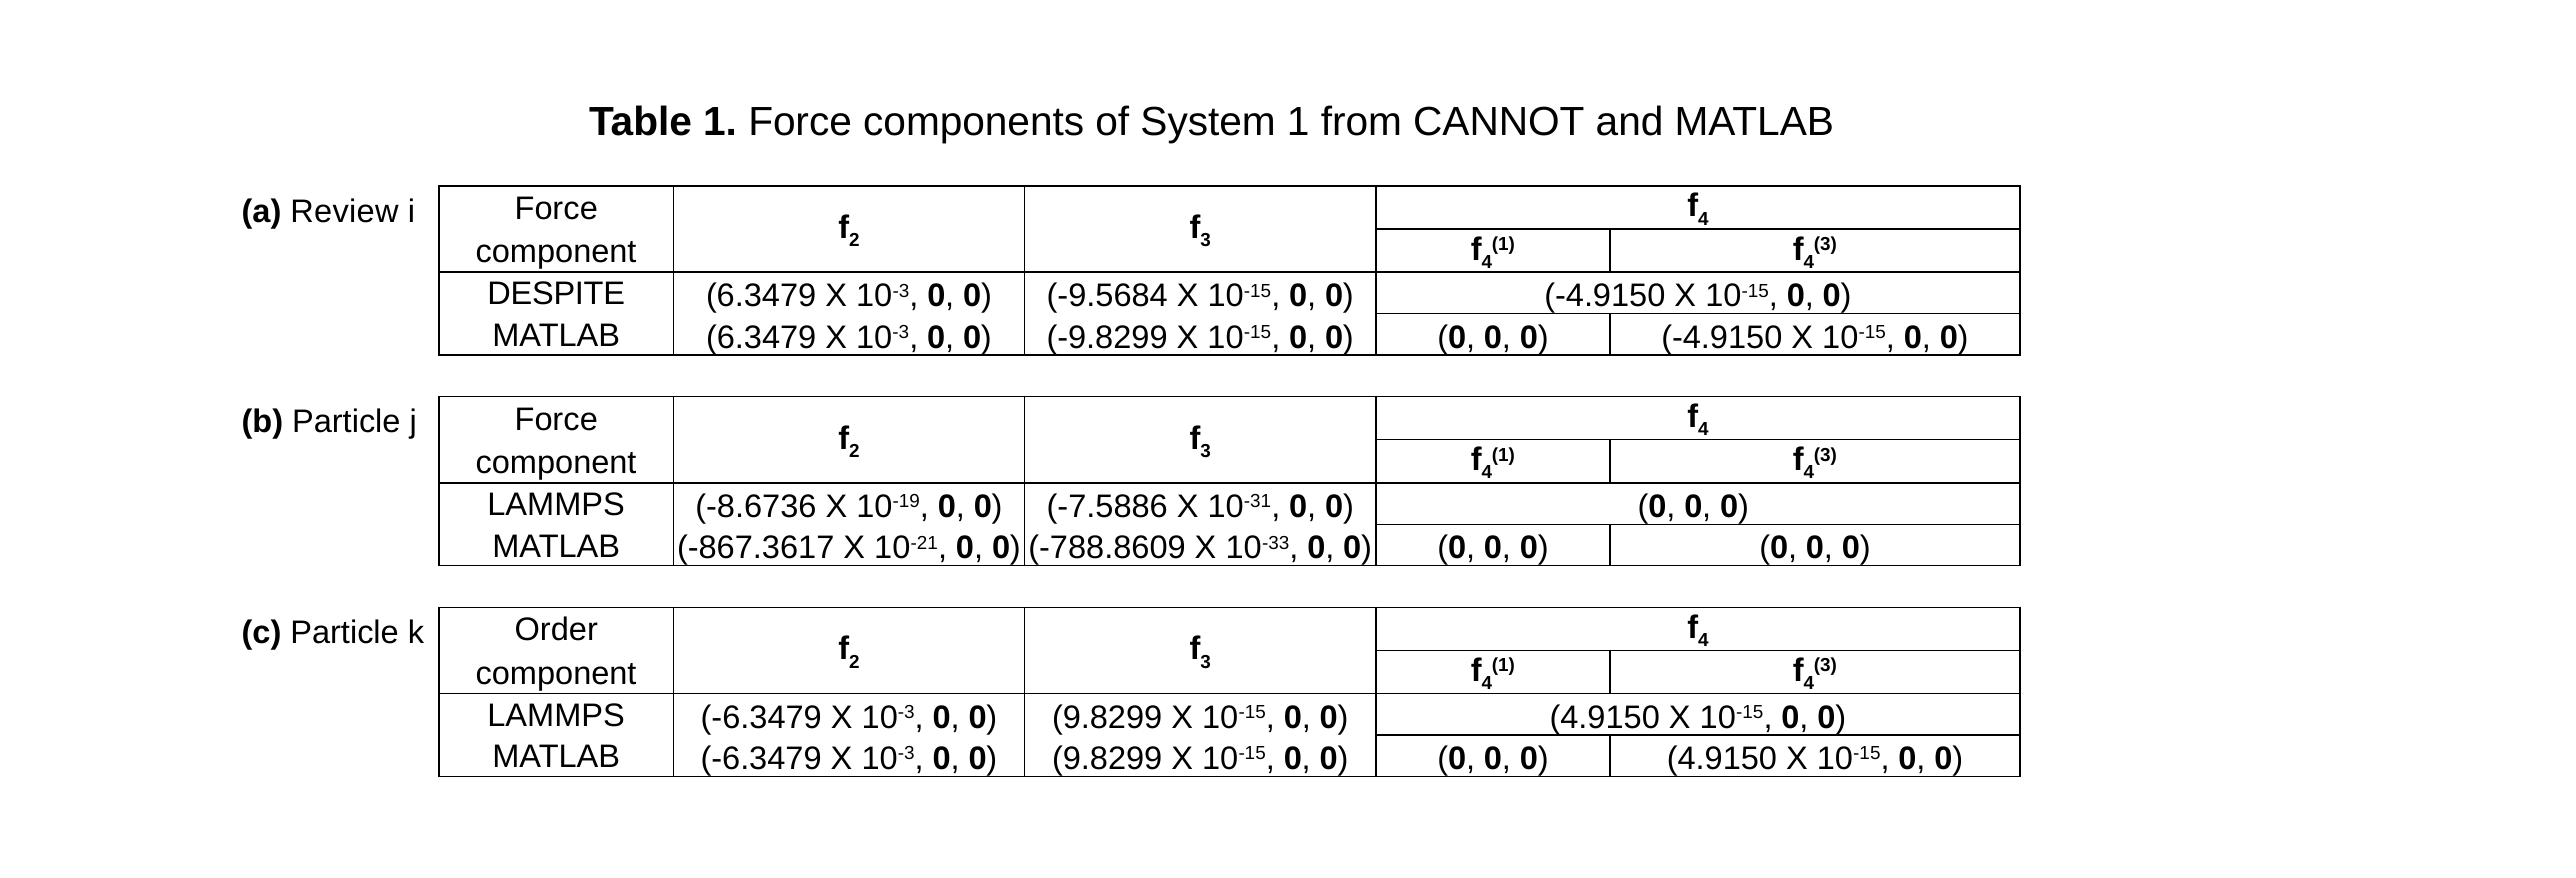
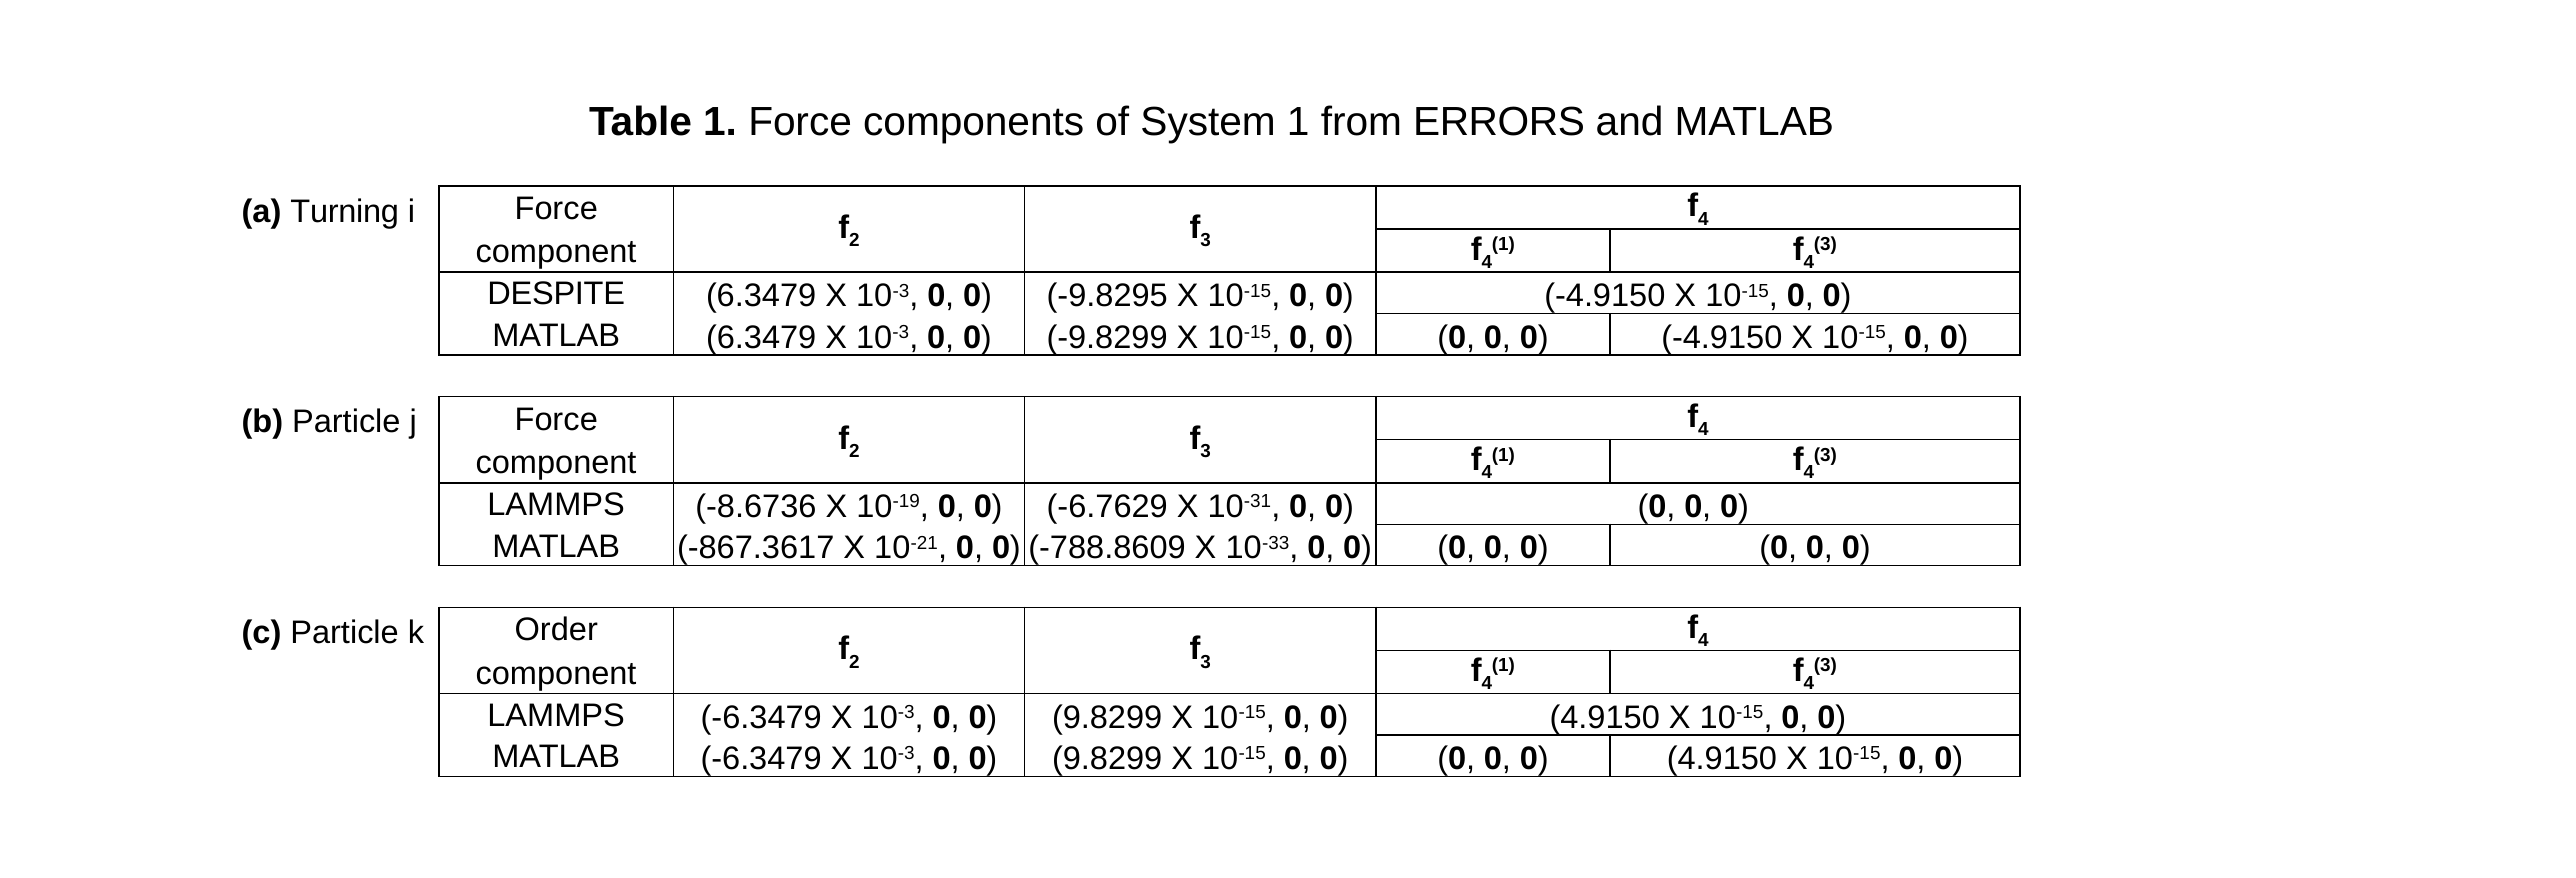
CANNOT: CANNOT -> ERRORS (1499, 122)
Review: Review -> Turning (345, 211)
-9.5684: -9.5684 -> -9.8295 (1107, 296)
-7.5886: -7.5886 -> -6.7629 (1107, 507)
